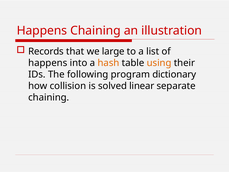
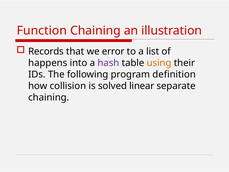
Happens: Happens -> Function (42, 31)
large: large -> error (113, 51)
hash colour: orange -> purple (108, 63)
dictionary: dictionary -> definition (174, 74)
